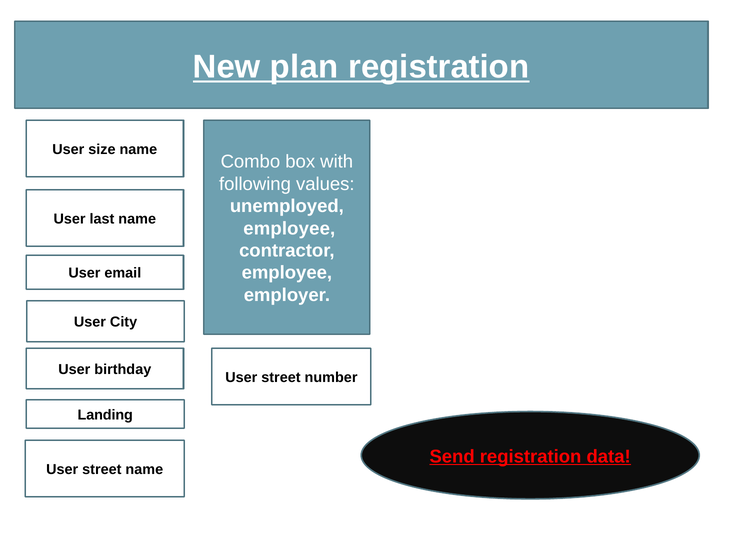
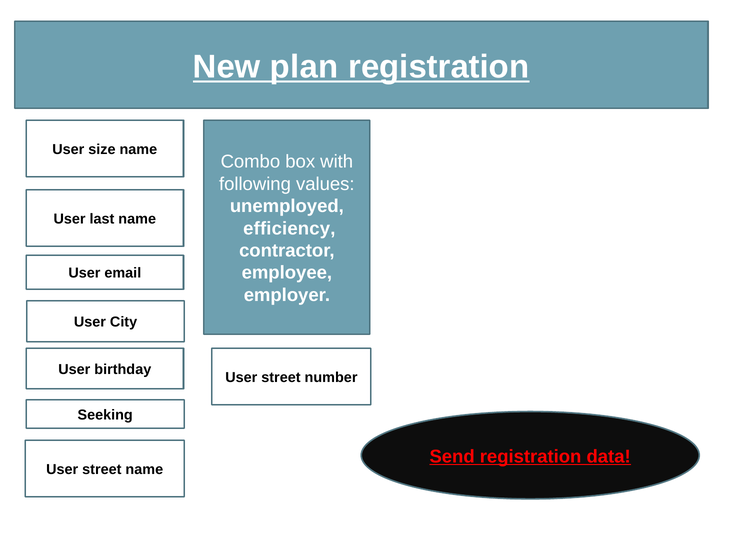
employee: employee -> efficiency (289, 228)
Landing: Landing -> Seeking (105, 415)
